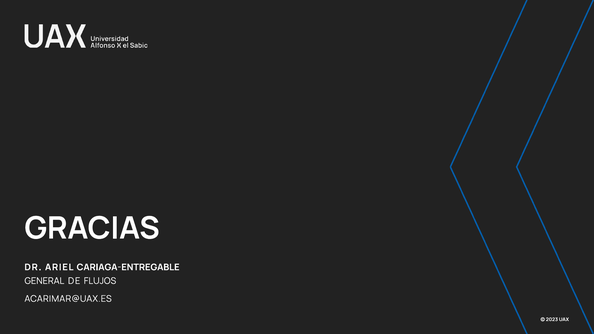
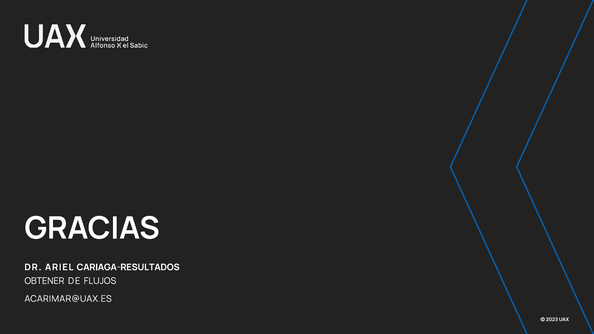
CARIAGA-ENTREGABLE: CARIAGA-ENTREGABLE -> CARIAGA-RESULTADOS (128, 267)
GENERAL: GENERAL -> OBTENER (44, 281)
